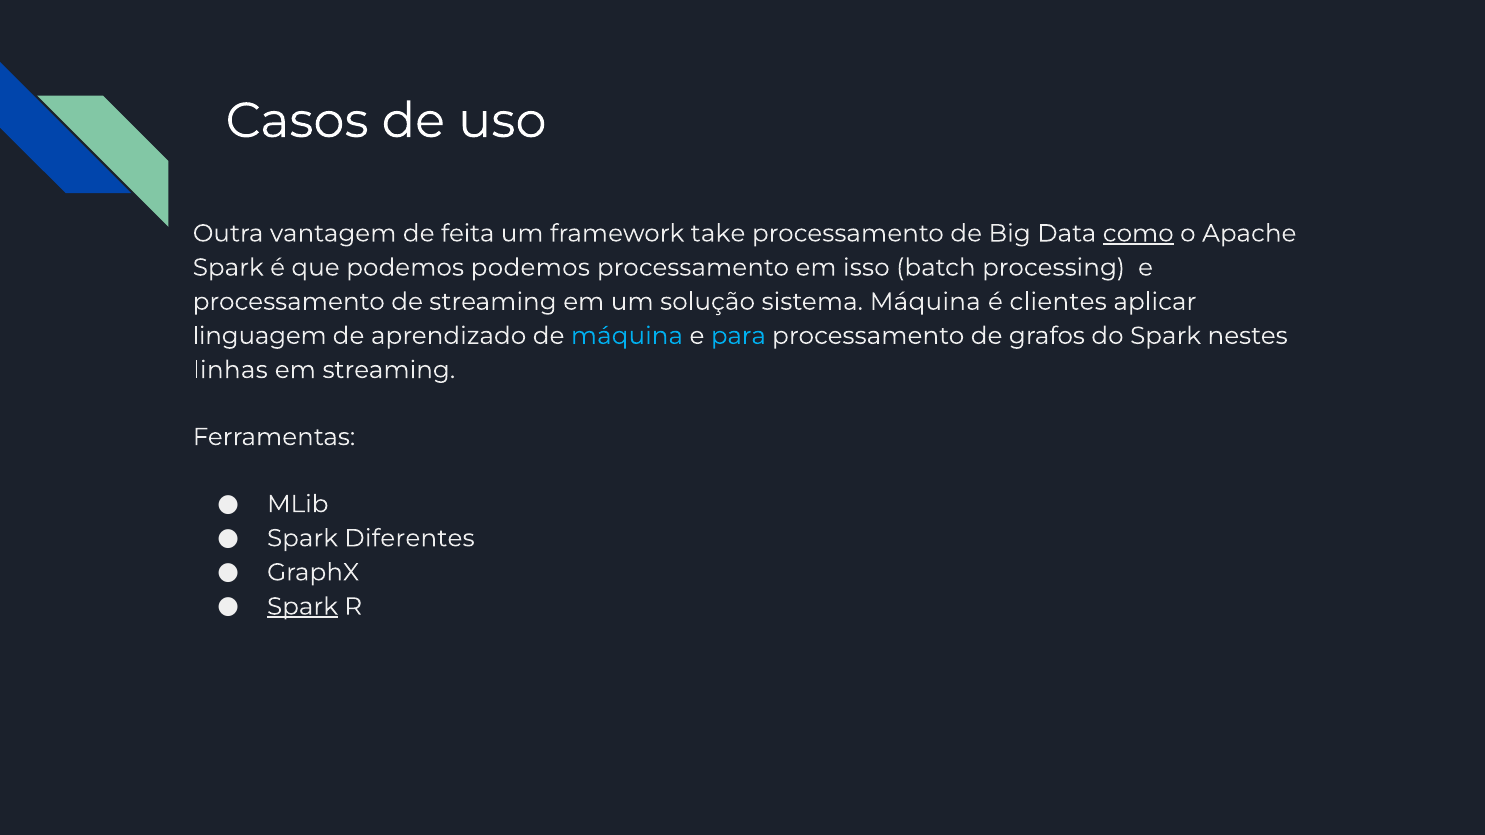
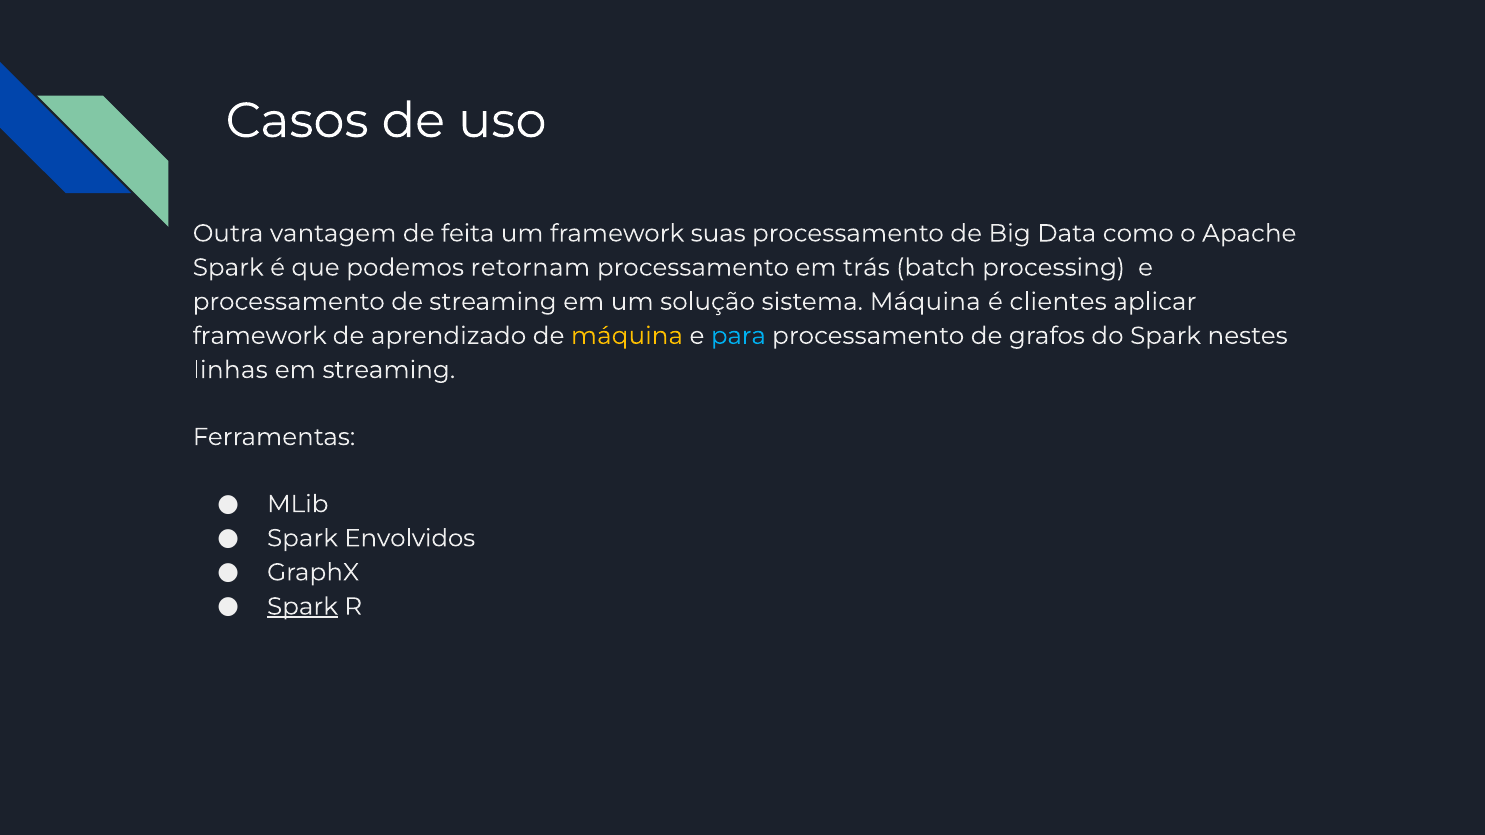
take: take -> suas (718, 233)
como underline: present -> none (1138, 233)
podemos podemos: podemos -> retornam (530, 268)
isso: isso -> trás (866, 268)
linguagem: linguagem -> framework (260, 336)
máquina colour: light blue -> yellow (627, 336)
Diferentes: Diferentes -> Envolvidos (410, 538)
